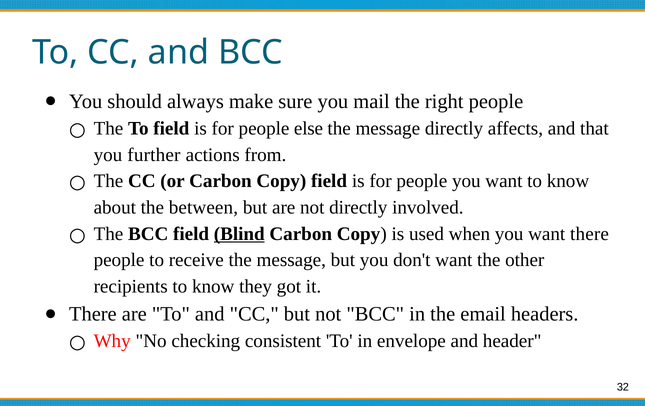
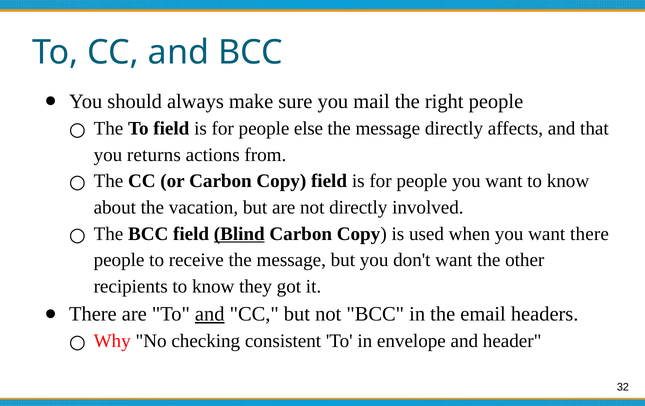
further: further -> returns (154, 155)
between: between -> vacation (203, 208)
and underline: none -> present (210, 314)
